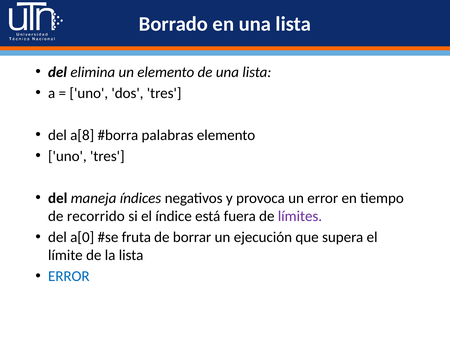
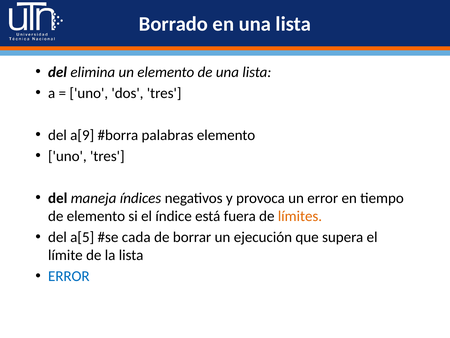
a[8: a[8 -> a[9 (82, 135)
de recorrido: recorrido -> elemento (96, 216)
límites colour: purple -> orange (300, 216)
a[0: a[0 -> a[5 (82, 237)
fruta: fruta -> cada (136, 237)
